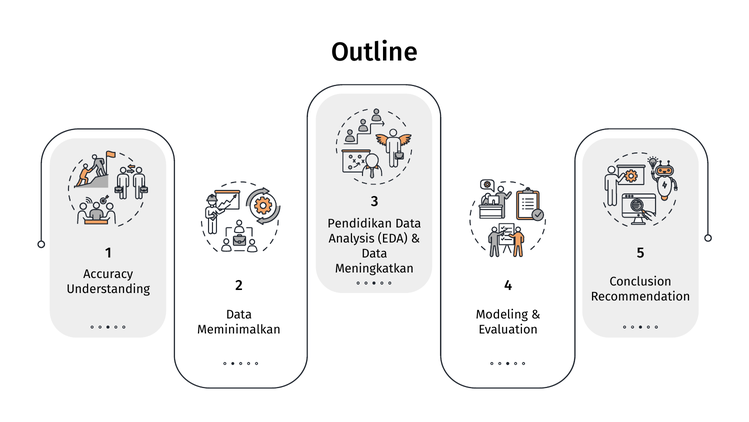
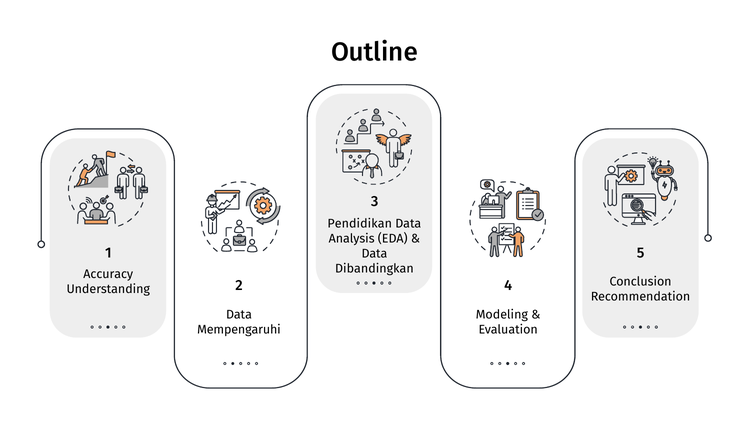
Meningkatkan: Meningkatkan -> Dibandingkan (374, 268)
Meminimalkan: Meminimalkan -> Mempengaruhi (239, 329)
